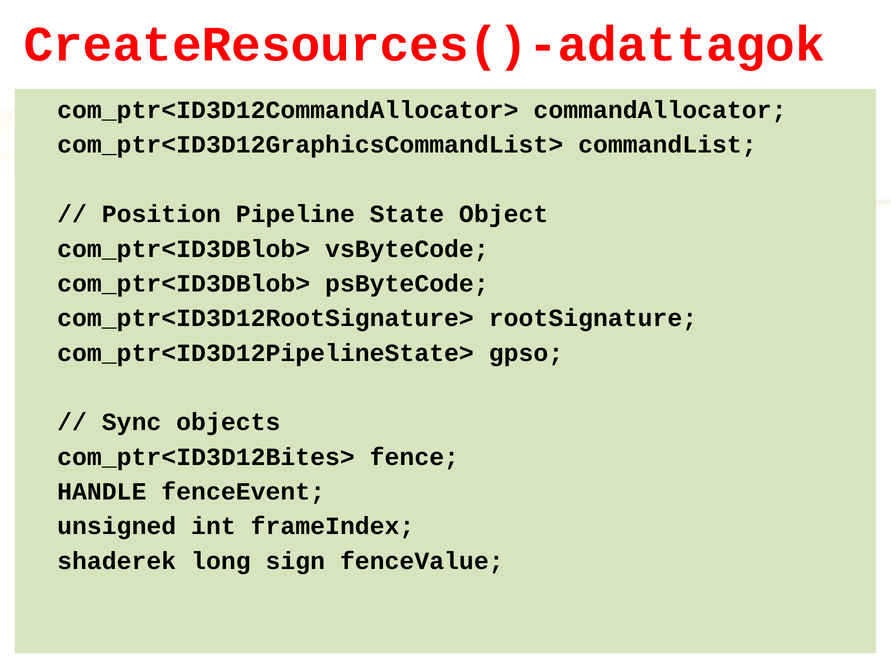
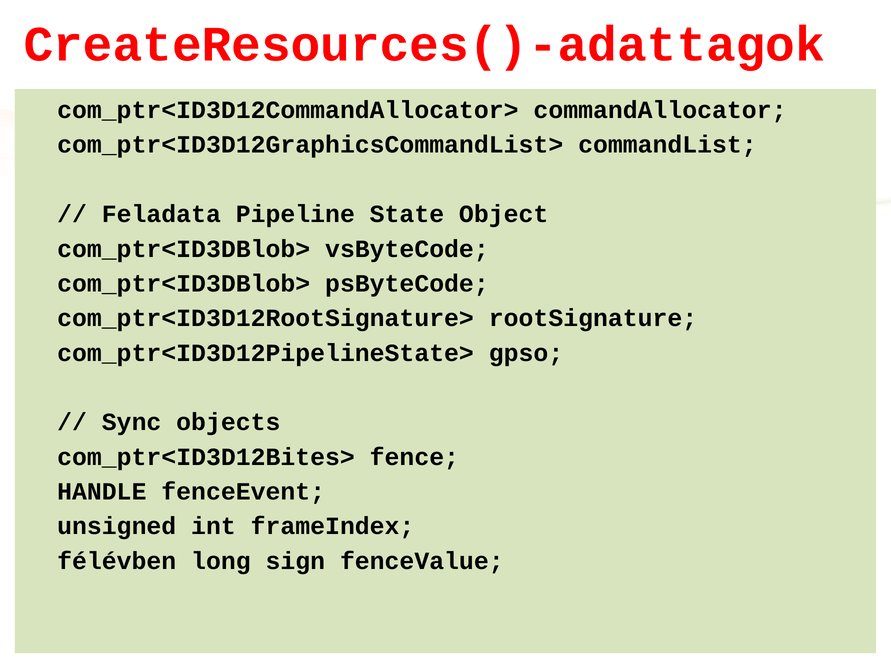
Position: Position -> Feladata (161, 214)
shaderek: shaderek -> félévben (117, 561)
